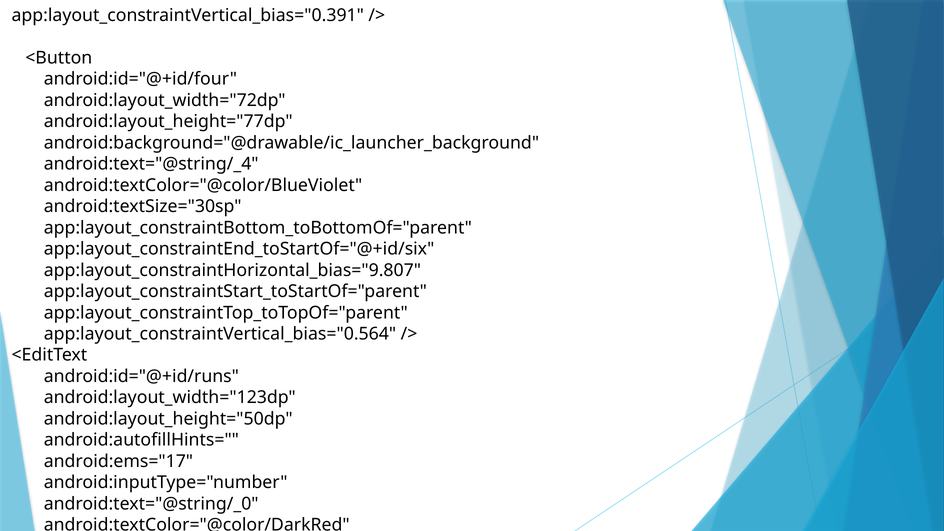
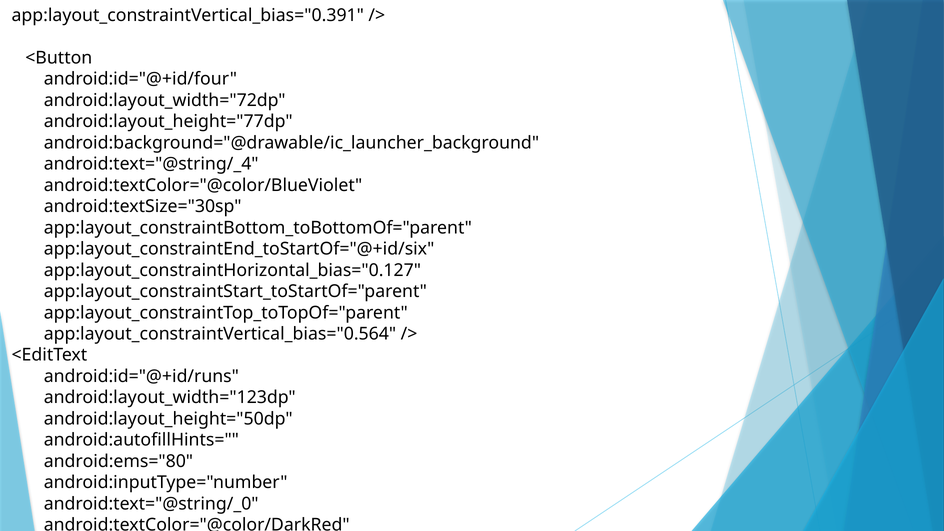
app:layout_constraintHorizontal_bias="9.807: app:layout_constraintHorizontal_bias="9.807 -> app:layout_constraintHorizontal_bias="0.127 (232, 270)
android:ems="17: android:ems="17 -> android:ems="80 (118, 461)
